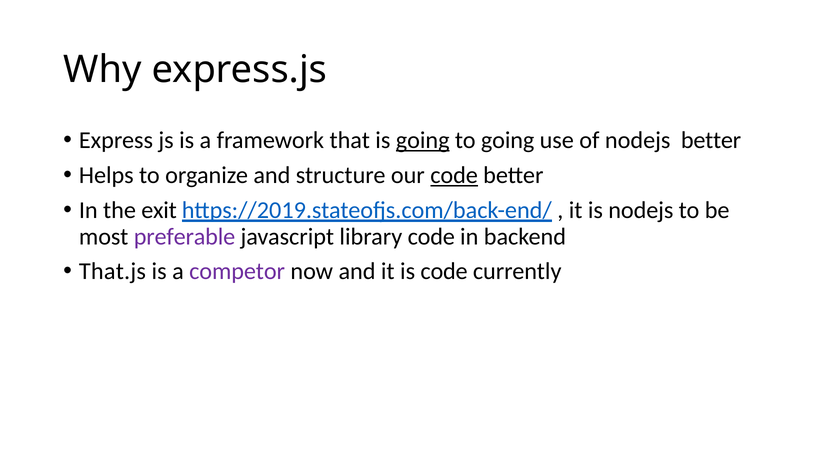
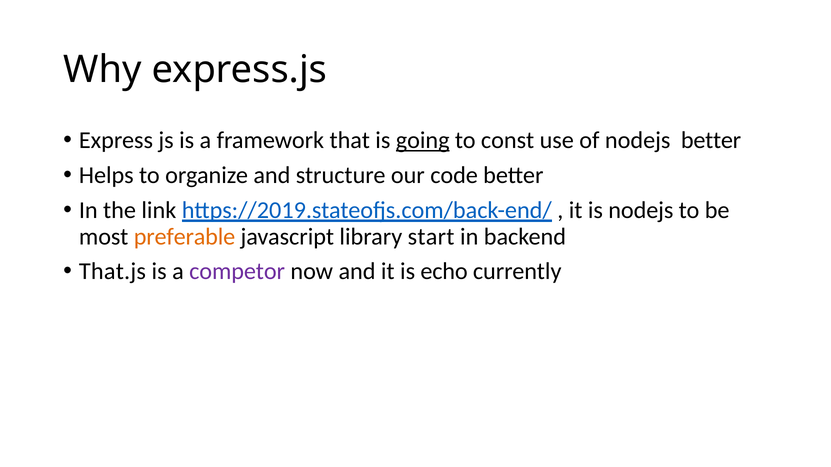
to going: going -> const (508, 140)
code underline: present -> none (454, 175)
exit: exit -> link (159, 211)
preferable colour: purple -> orange (184, 237)
library code: code -> start (431, 237)
is code: code -> echo (444, 272)
